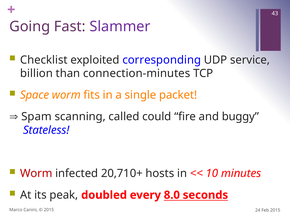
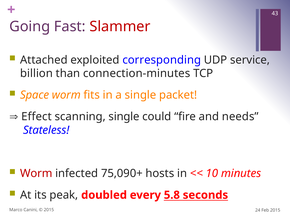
Slammer colour: purple -> red (120, 27)
Checklist: Checklist -> Attached (44, 60)
Spam: Spam -> Effect (36, 116)
scanning called: called -> single (124, 116)
buggy: buggy -> needs (240, 116)
20,710+: 20,710+ -> 75,090+ (122, 173)
8.0: 8.0 -> 5.8 (172, 195)
